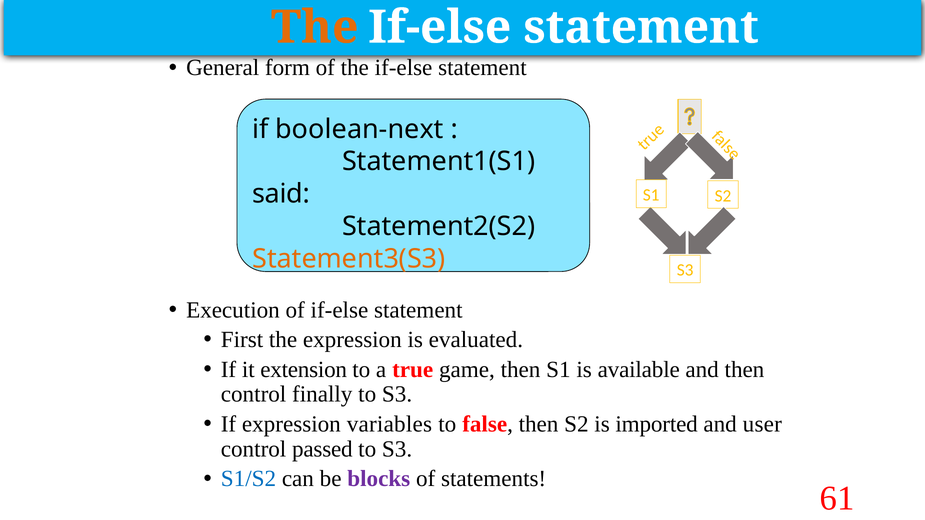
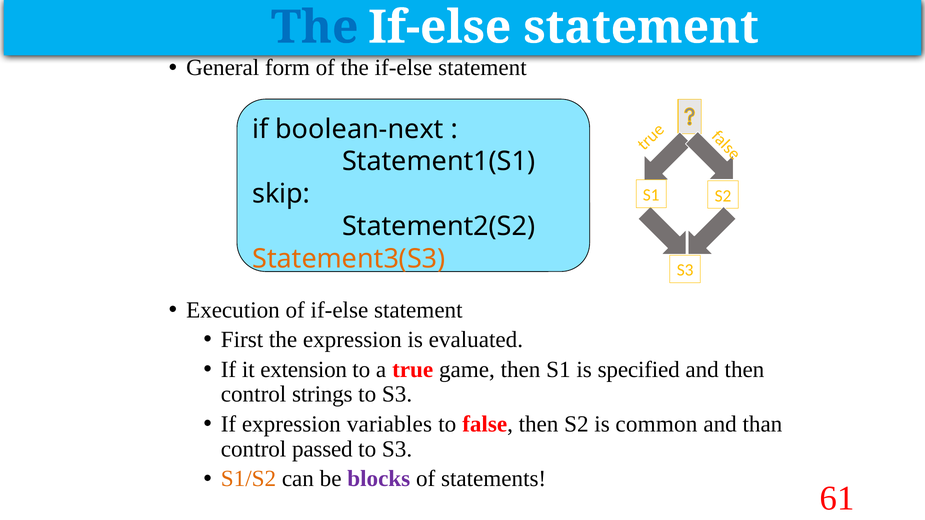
The colour: orange -> blue (315, 27)
said: said -> skip (281, 194)
available: available -> specified (639, 370)
finally: finally -> strings (322, 395)
imported: imported -> common (656, 424)
user: user -> than (762, 424)
S1/S2 colour: blue -> orange (248, 479)
